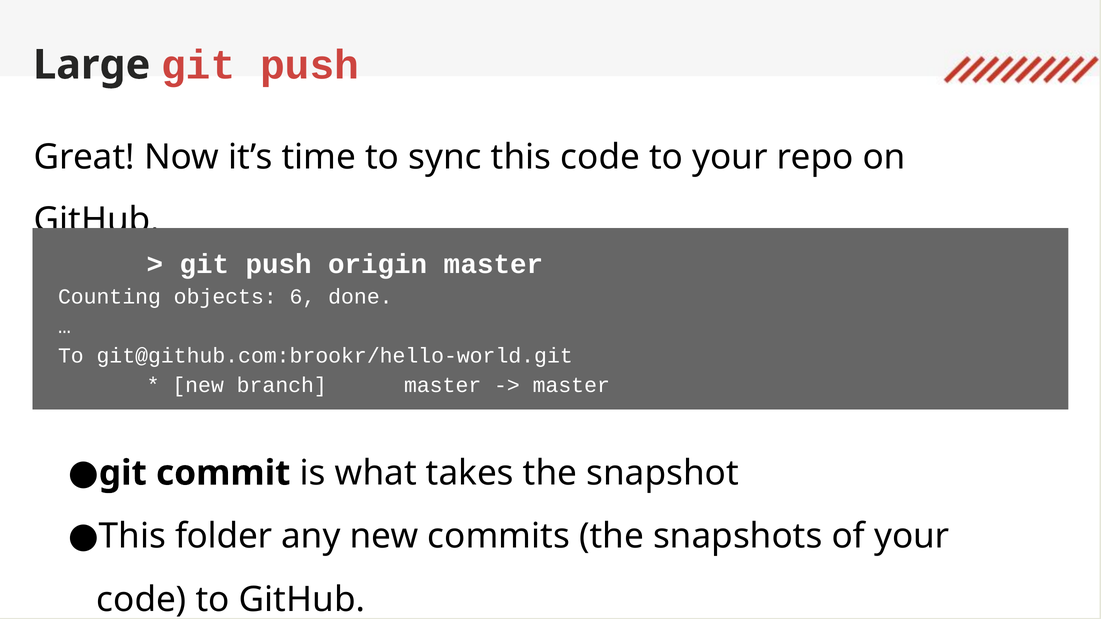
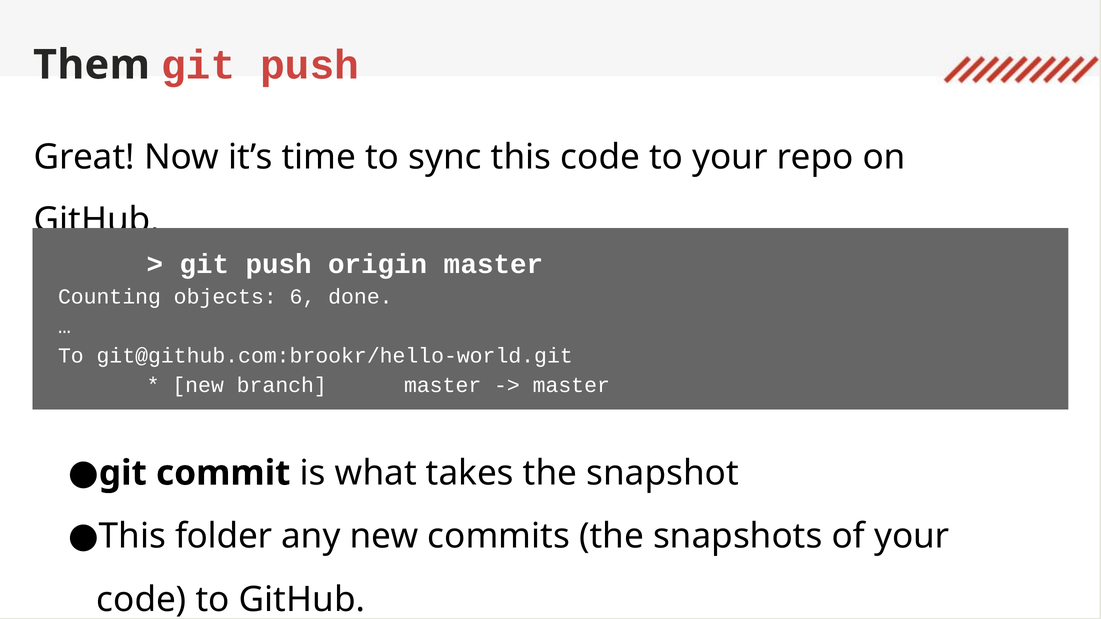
Large: Large -> Them (92, 65)
